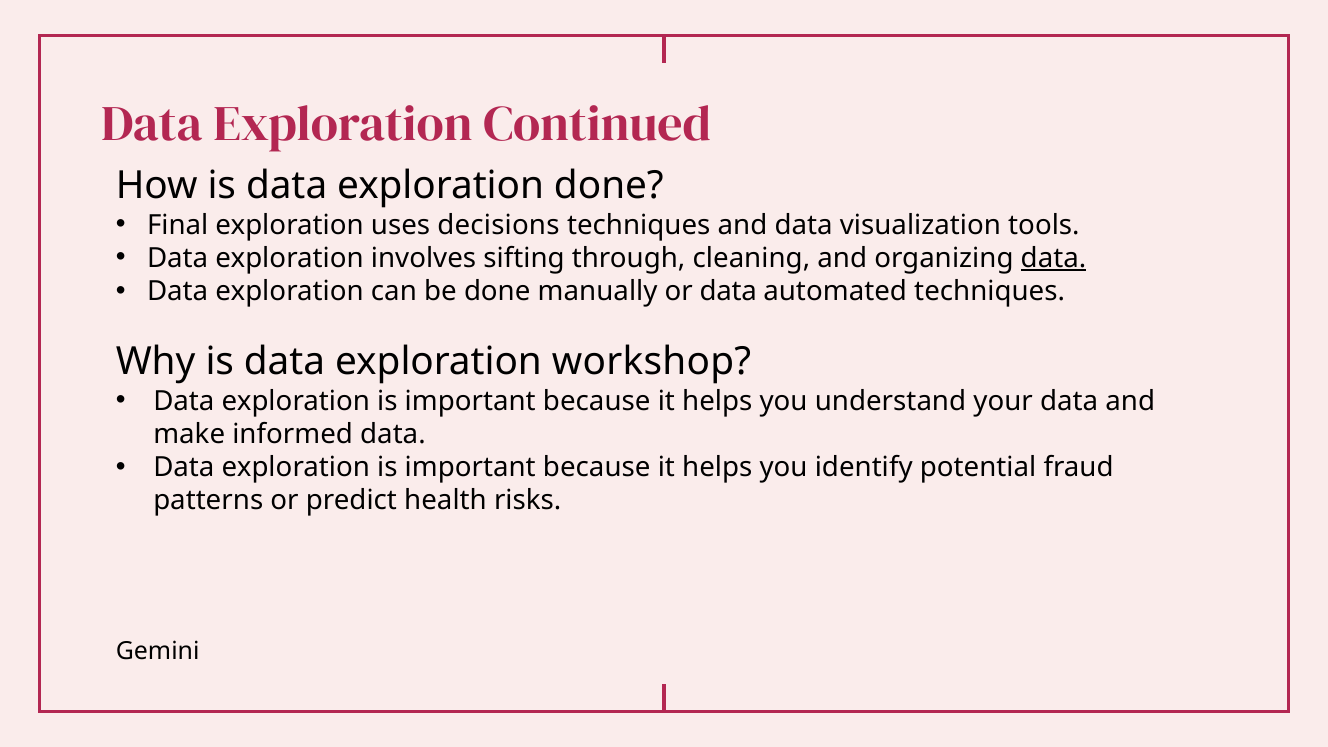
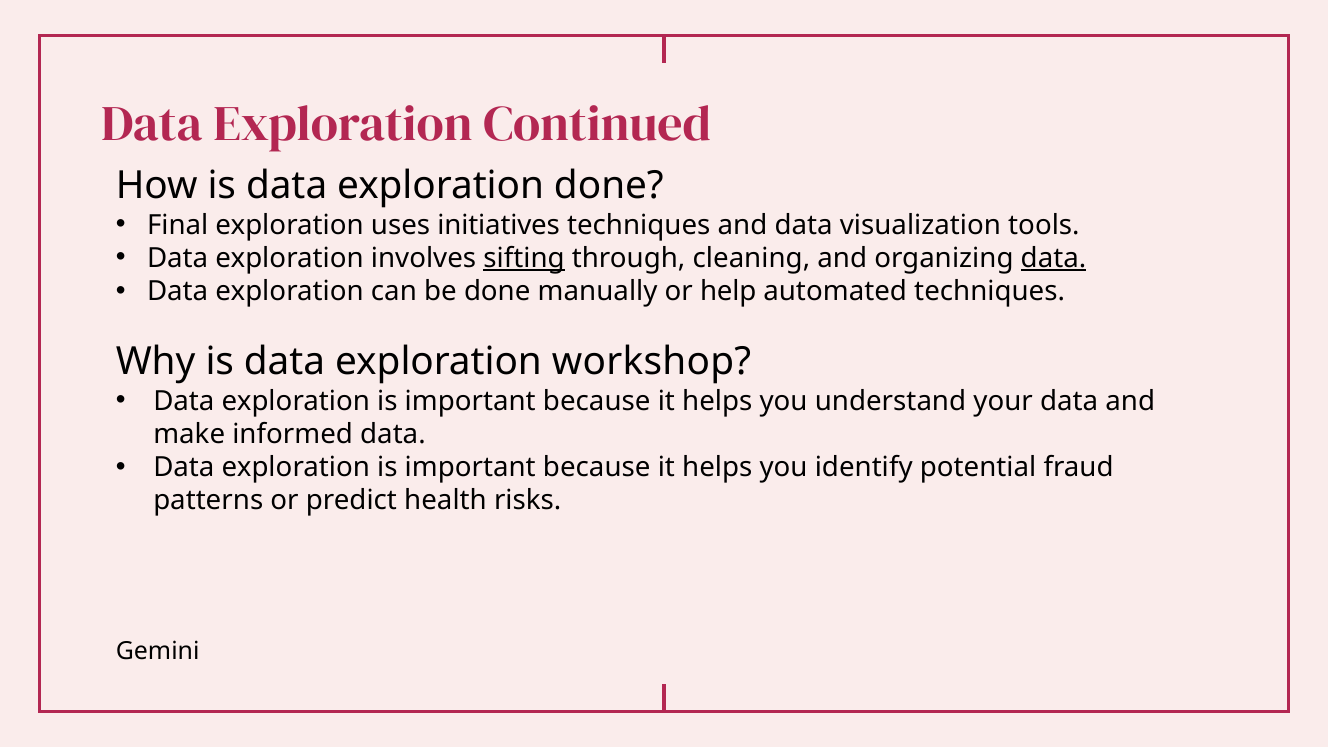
decisions: decisions -> initiatives (499, 225)
sifting underline: none -> present (524, 258)
or data: data -> help (728, 292)
